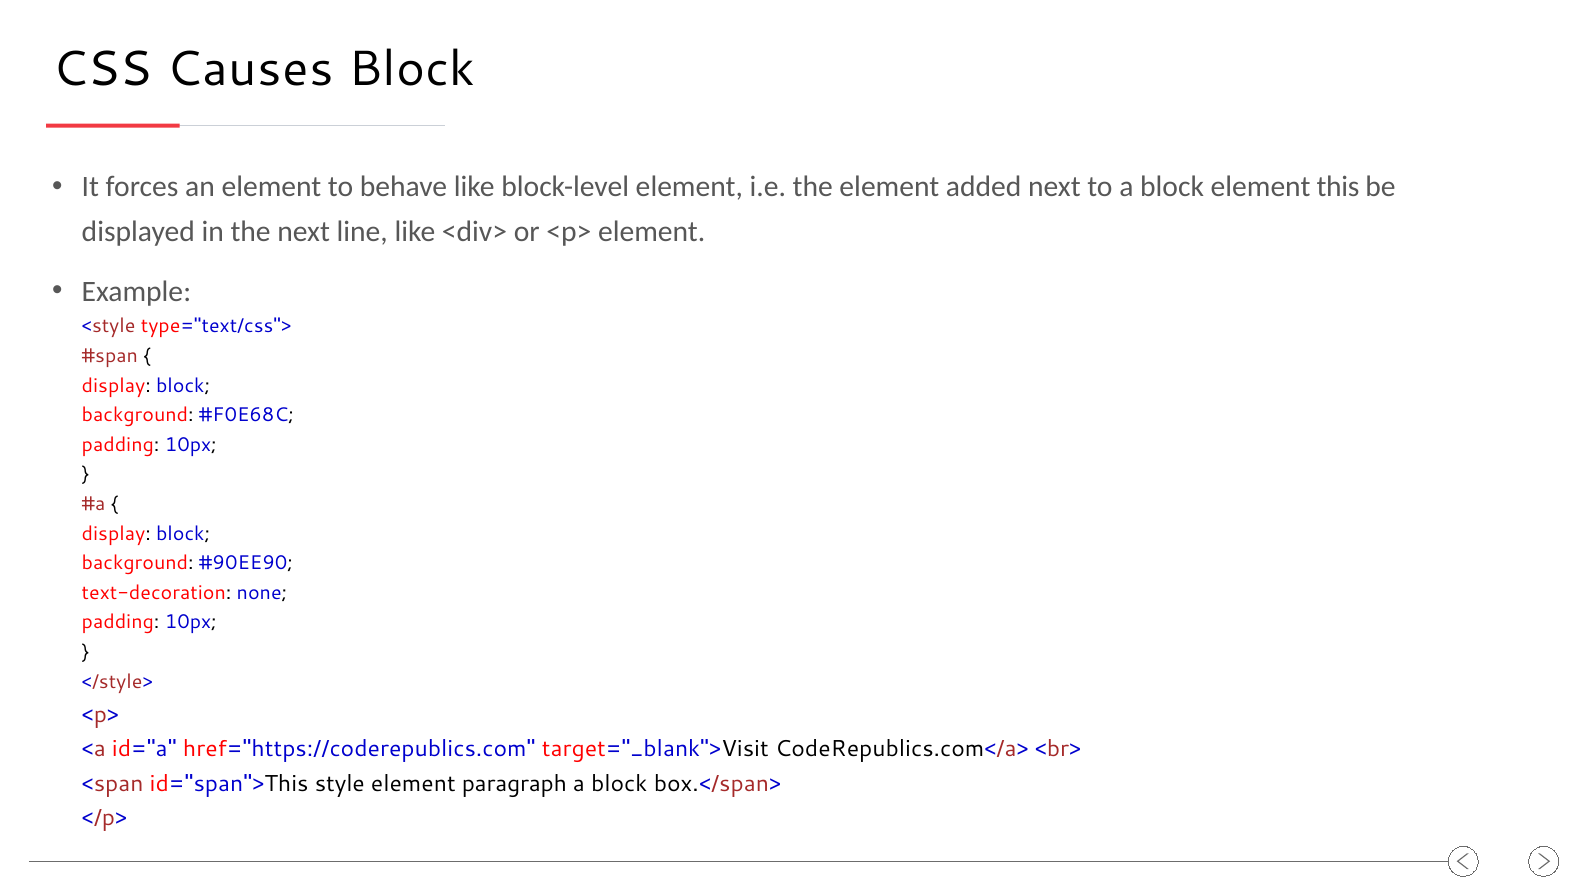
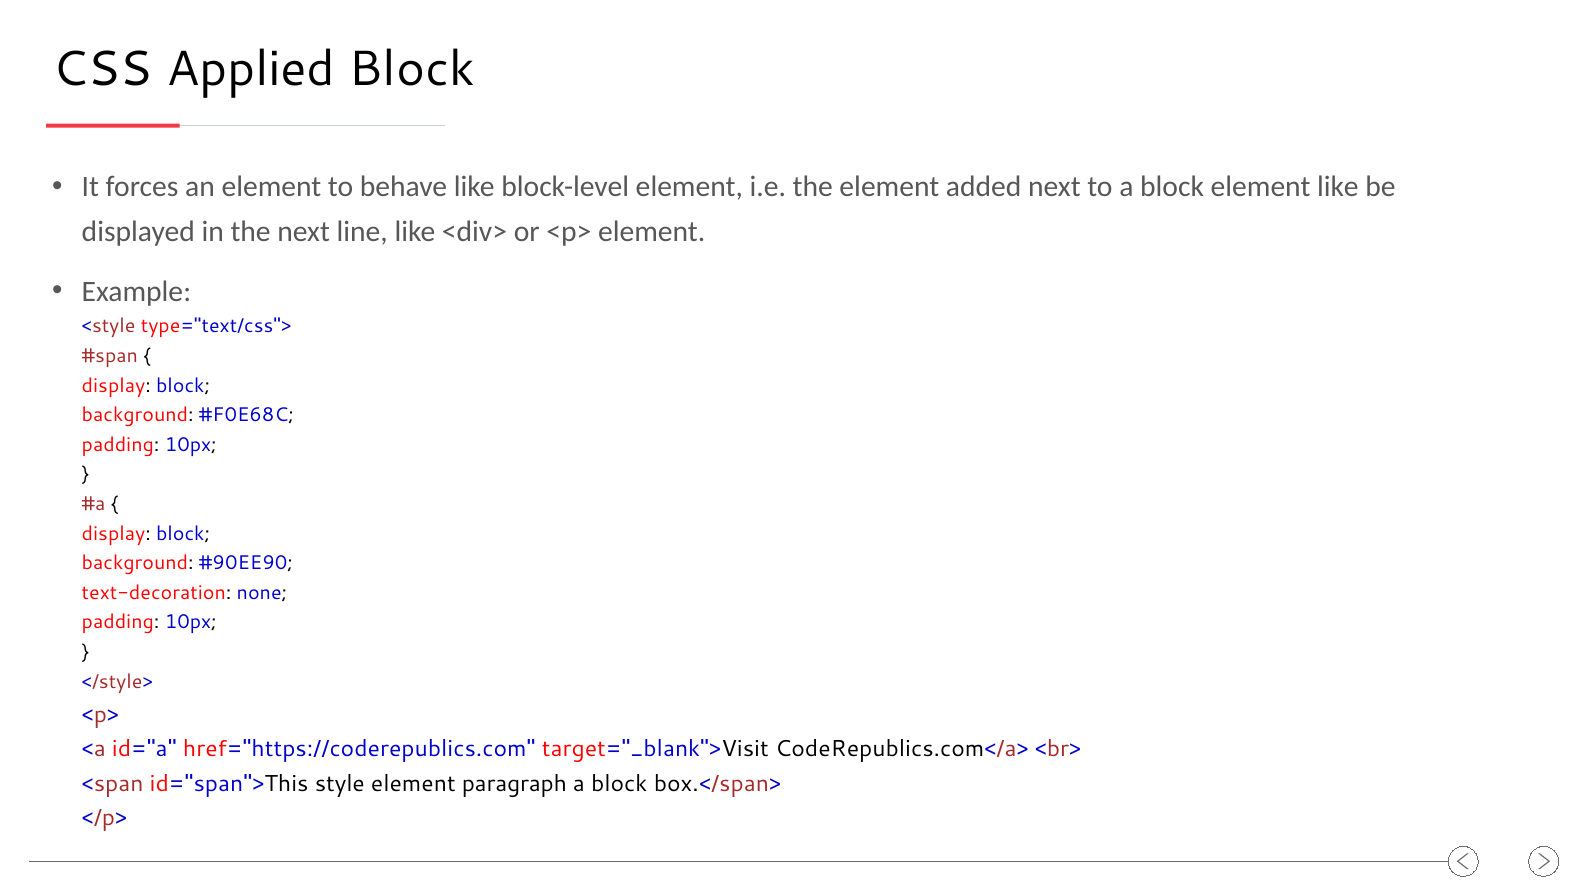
Causes: Causes -> Applied (251, 69)
element this: this -> like (1338, 187)
